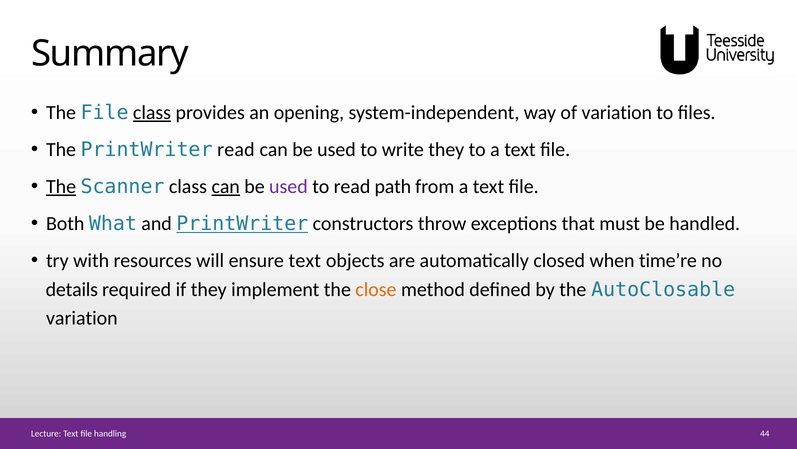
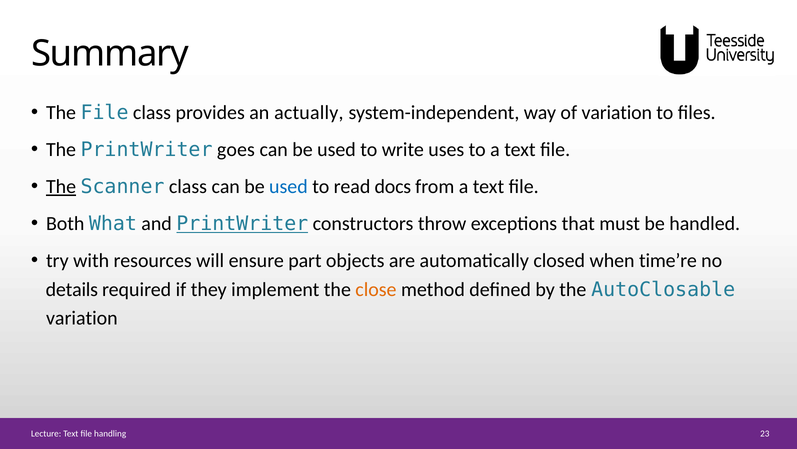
class underline: present -> none (152, 112)
opening: opening -> actually (309, 112)
PrintWriter read: read -> goes (236, 149)
write they: they -> uses (446, 149)
can underline: present -> none (226, 186)
used colour: purple -> blue (288, 186)
path: path -> docs (393, 186)
ensure text: text -> part (305, 260)
44: 44 -> 23 (765, 433)
